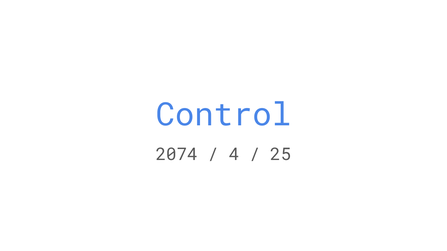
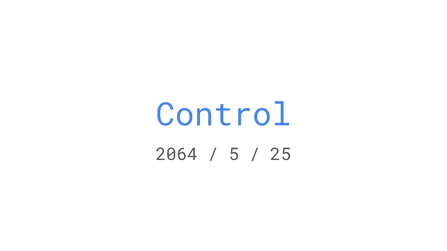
2074: 2074 -> 2064 (177, 155)
4: 4 -> 5 (234, 155)
